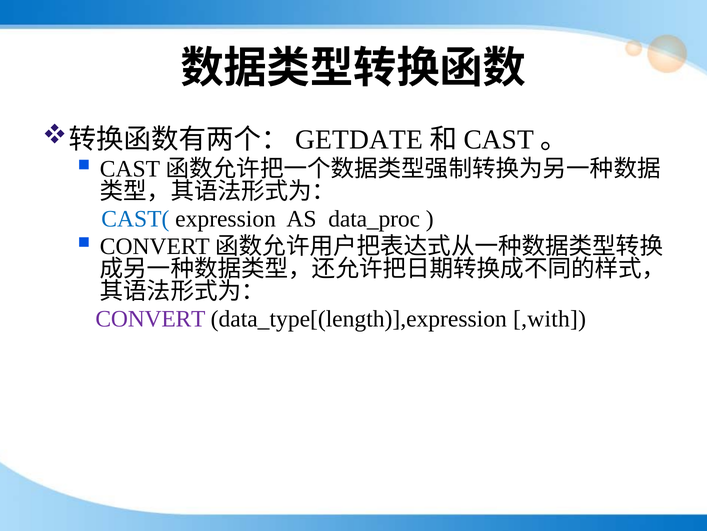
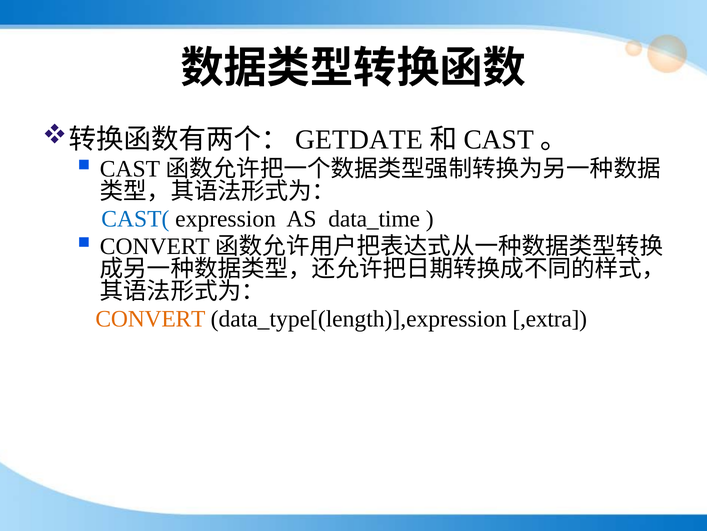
data_proc: data_proc -> data_time (374, 219)
CONVERT colour: purple -> orange (150, 318)
,with: ,with -> ,extra (550, 318)
